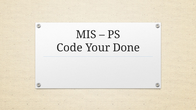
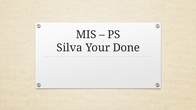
Code: Code -> Silva (70, 48)
